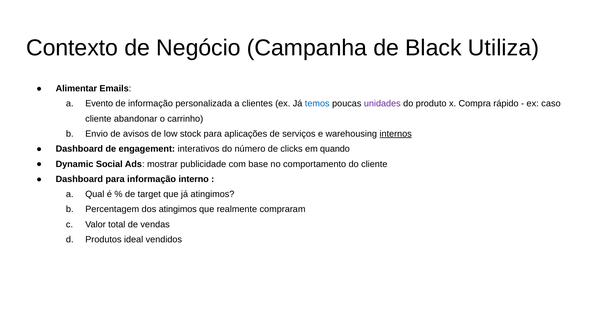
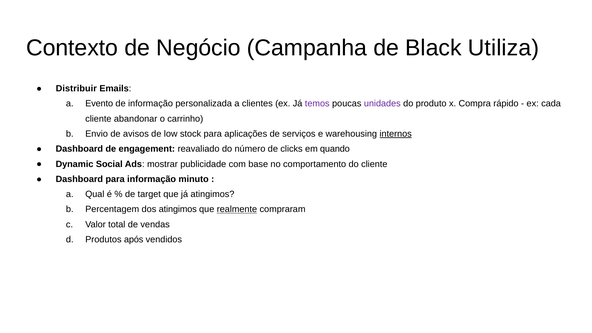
Alimentar: Alimentar -> Distribuir (76, 89)
temos colour: blue -> purple (317, 104)
caso: caso -> cada (551, 104)
interativos: interativos -> reavaliado (199, 149)
interno: interno -> minuto (194, 179)
realmente underline: none -> present (237, 209)
ideal: ideal -> após (134, 240)
